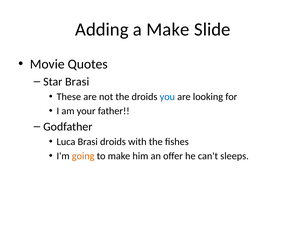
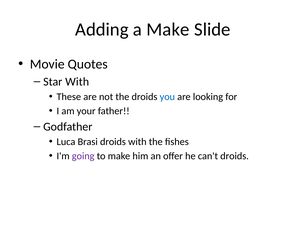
Star Brasi: Brasi -> With (77, 82)
going colour: orange -> purple (83, 156)
can't sleeps: sleeps -> droids (235, 156)
